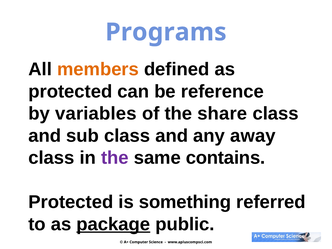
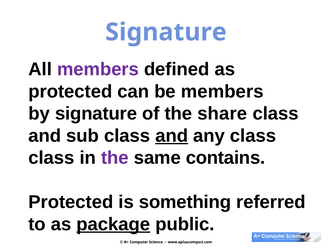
Programs: Programs -> Signature (166, 32)
members colour: orange -> purple (98, 69)
be reference: reference -> members (222, 91)
by variables: variables -> signature (96, 114)
and underline: none -> present (172, 136)
any away: away -> class (253, 136)
